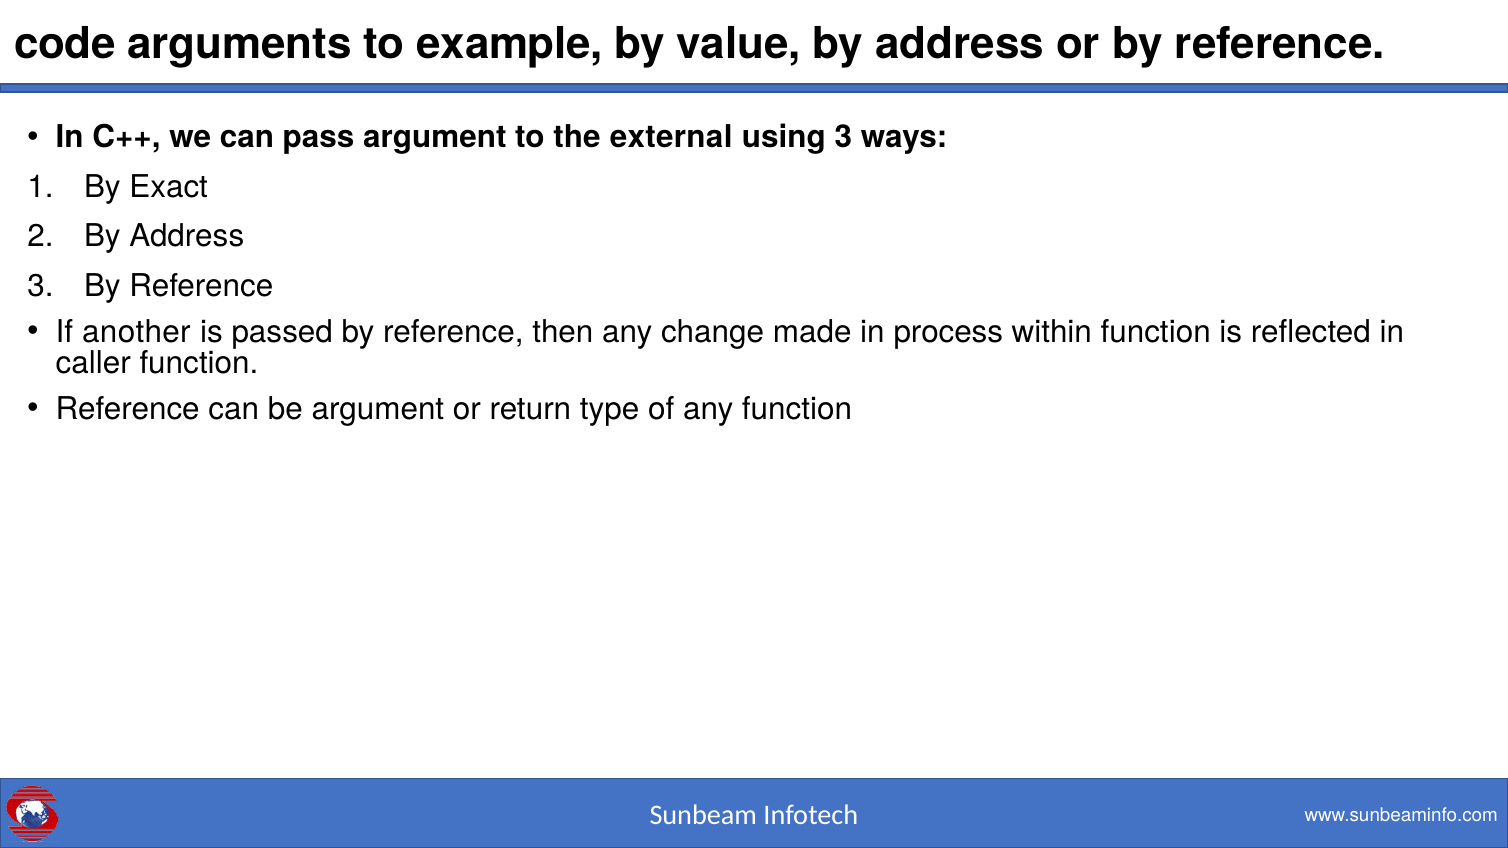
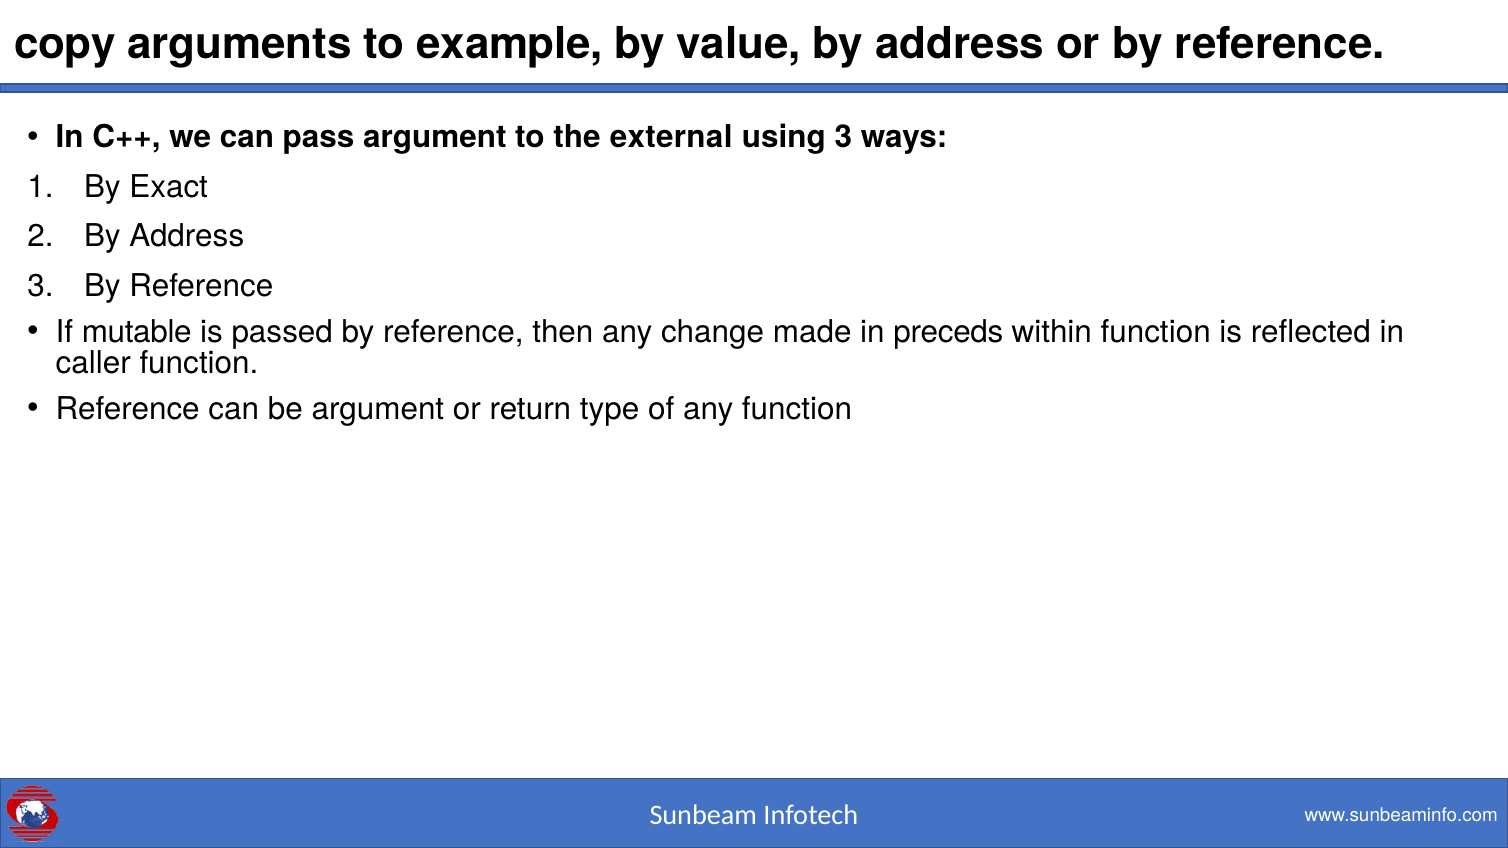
code: code -> copy (65, 44)
another: another -> mutable (137, 333)
process: process -> preceds (948, 333)
